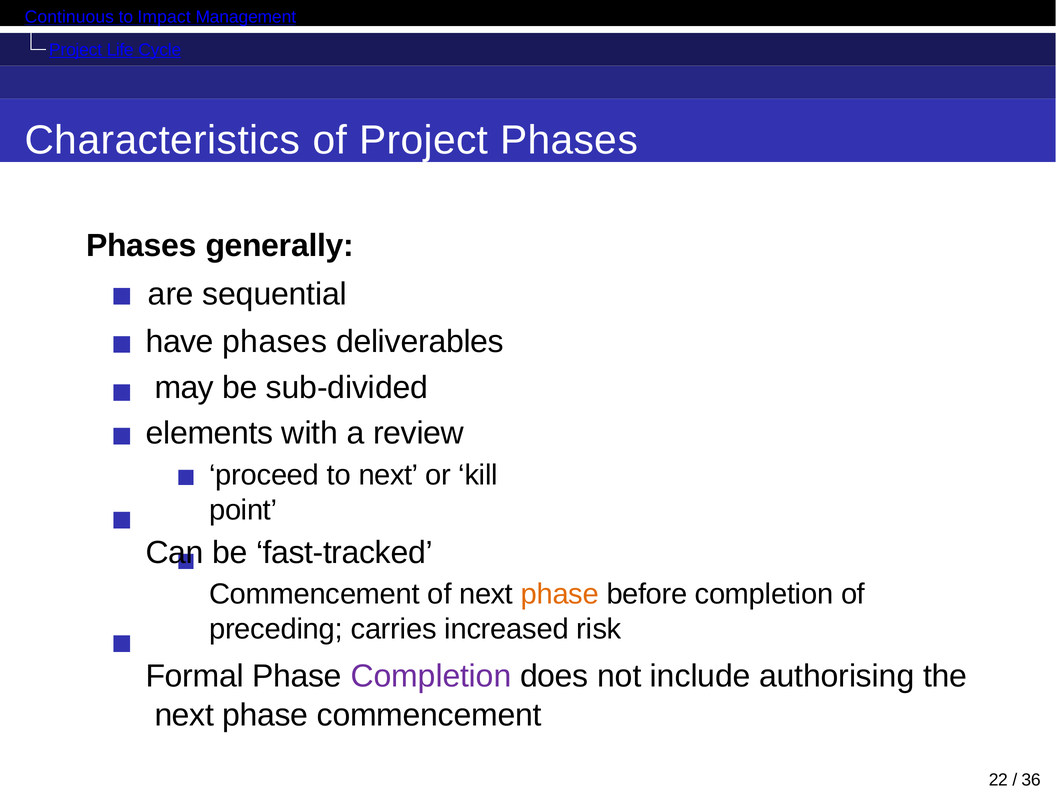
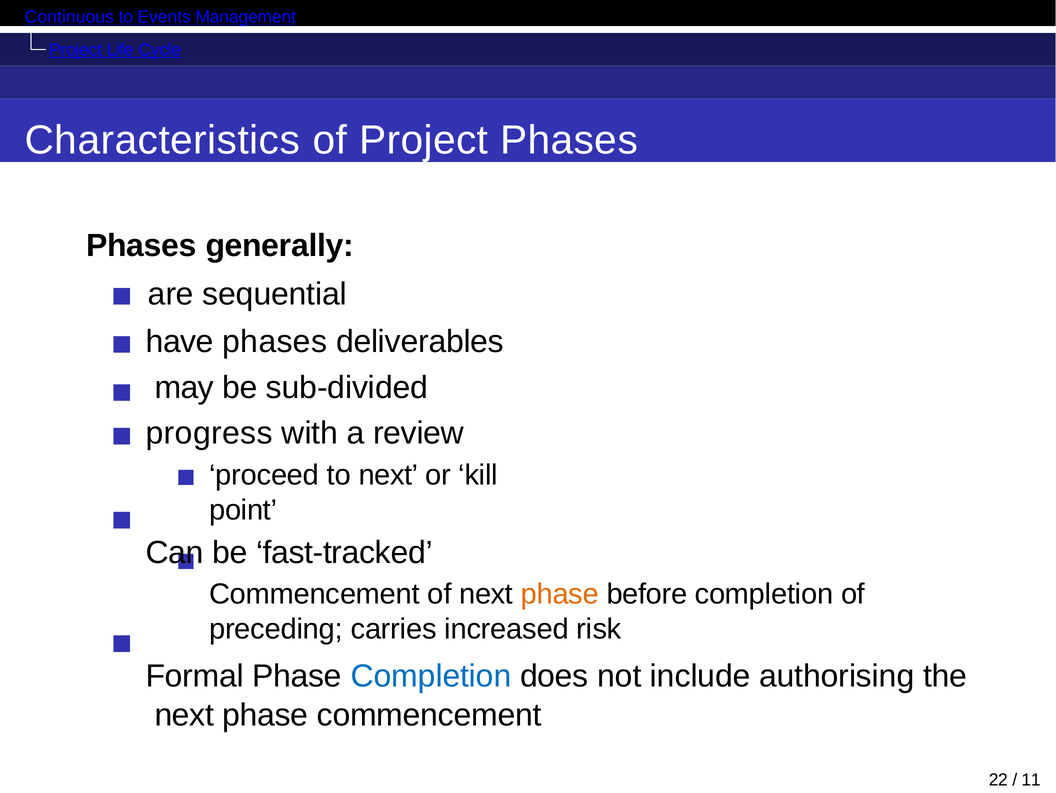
Impact: Impact -> Events (164, 17)
elements: elements -> progress (209, 433)
Completion colour: purple -> blue (431, 676)
36: 36 -> 11 (1031, 780)
